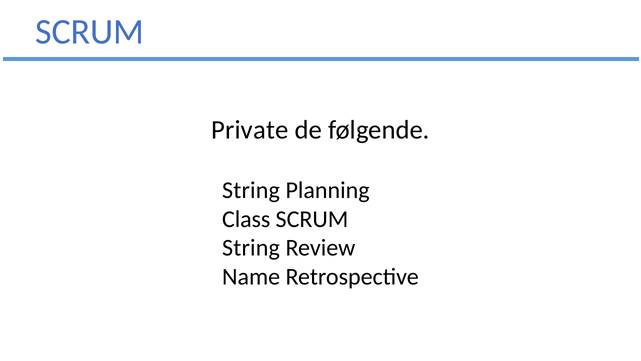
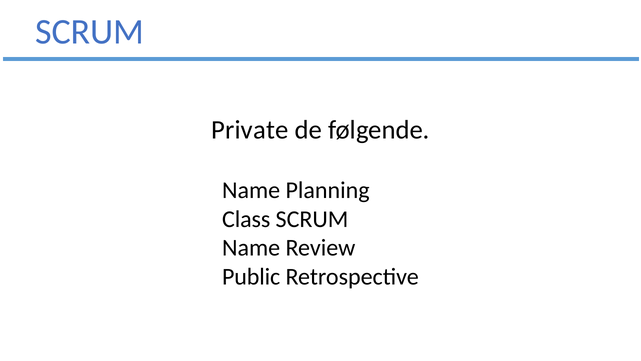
String: String -> Name (251, 190)
String: String -> Name (251, 248)
Name: Name -> Public (251, 277)
